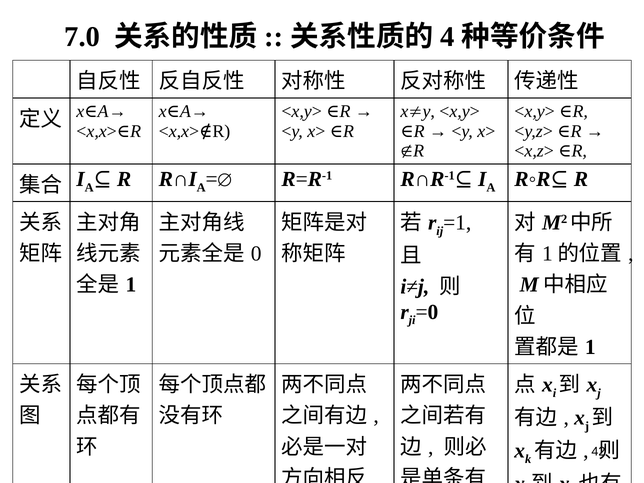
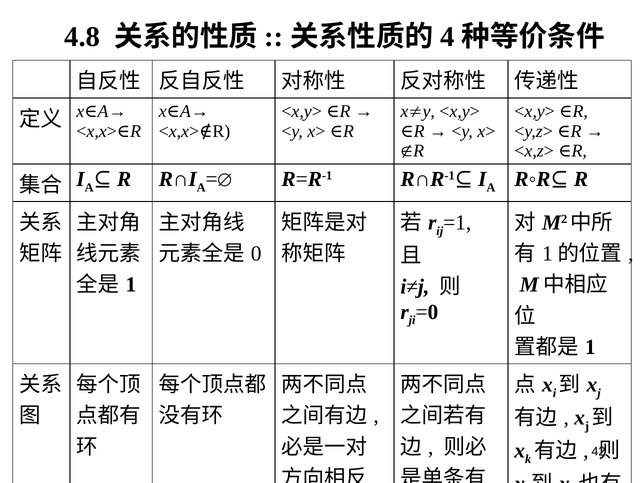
7.0: 7.0 -> 4.8 (82, 37)
